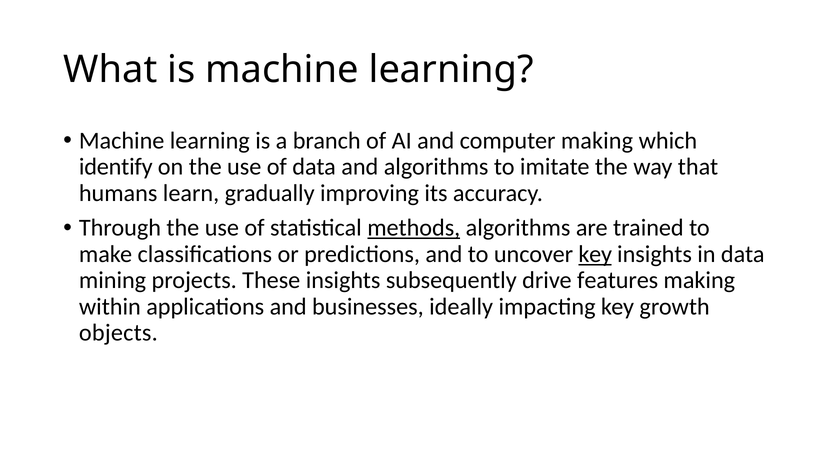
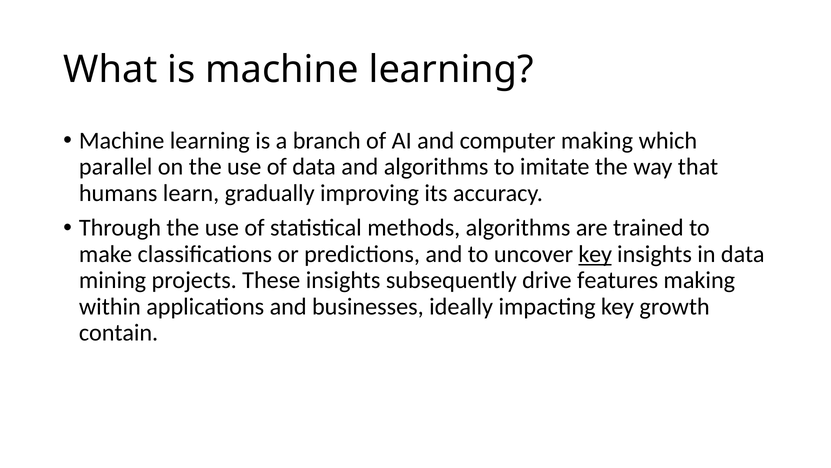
identify: identify -> parallel (116, 167)
methods underline: present -> none (414, 228)
objects: objects -> contain (119, 332)
